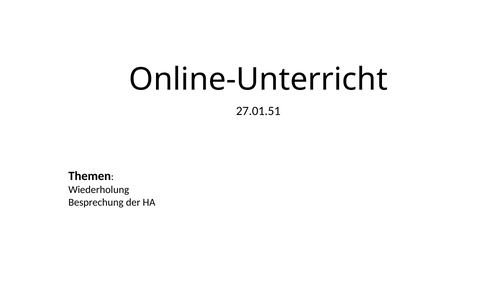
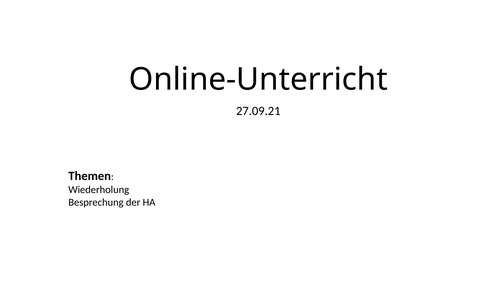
27.01.51: 27.01.51 -> 27.09.21 (258, 111)
